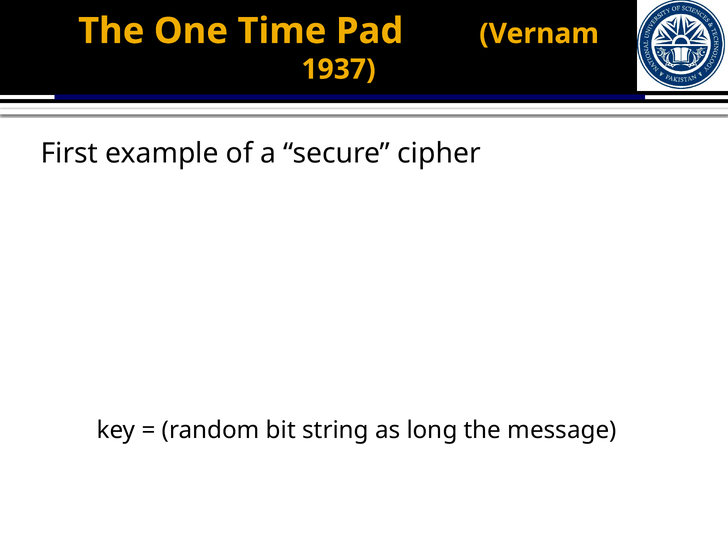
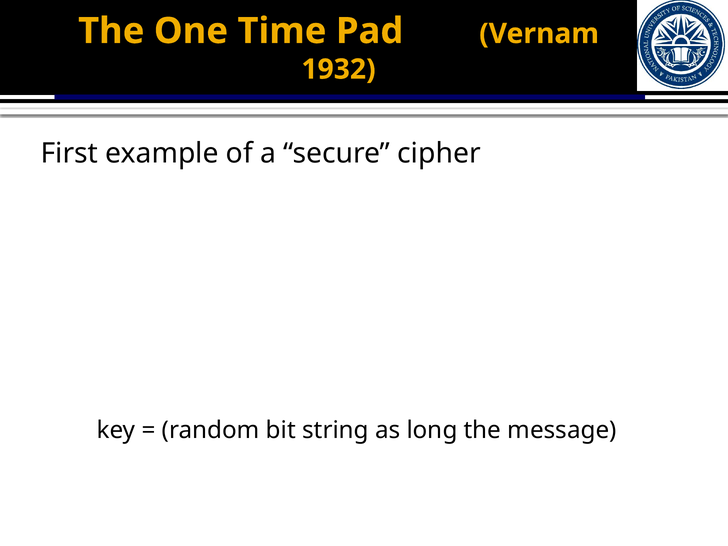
1937: 1937 -> 1932 (339, 69)
